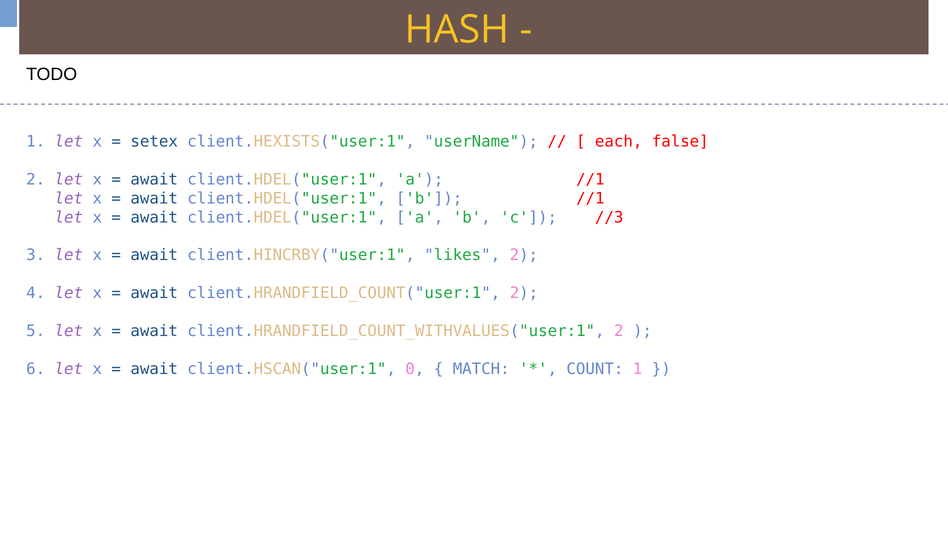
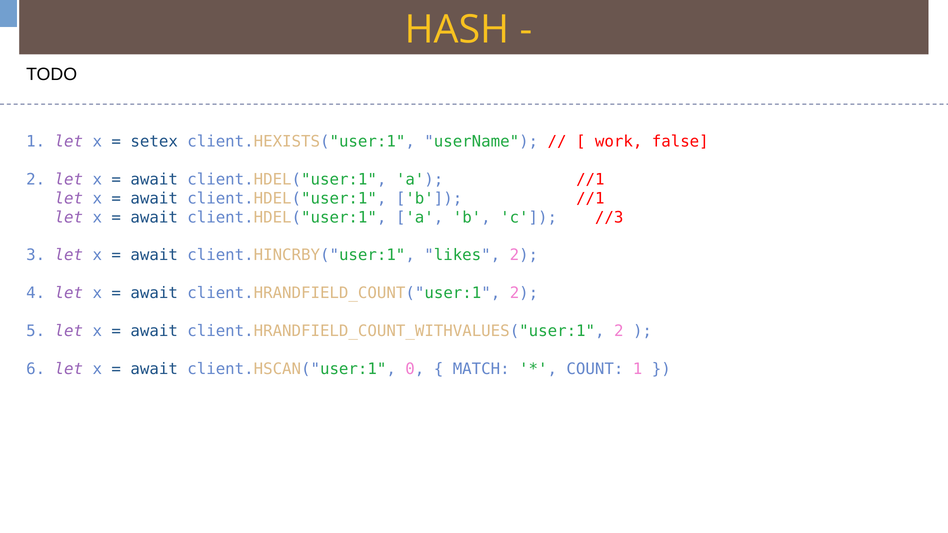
each: each -> work (619, 142)
